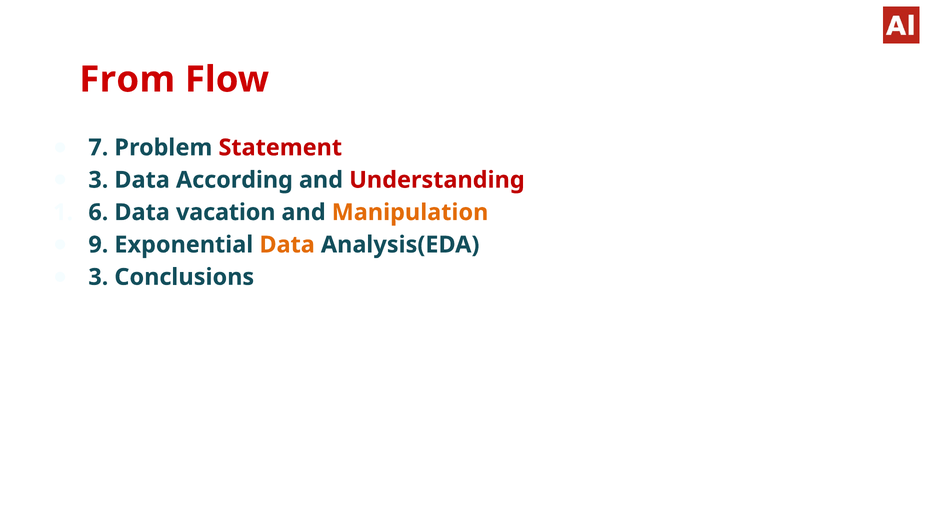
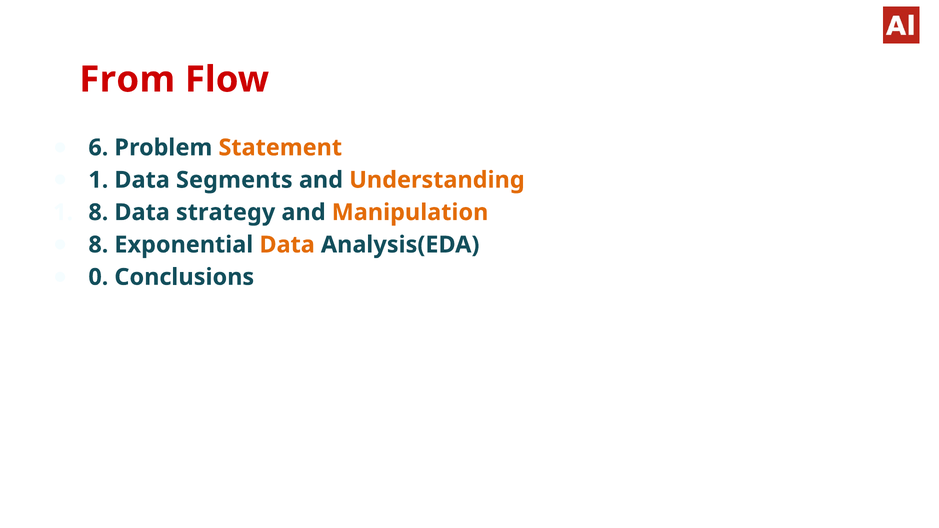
7: 7 -> 6 (98, 148)
Statement colour: red -> orange (280, 148)
3: 3 -> 1 (98, 180)
According: According -> Segments (234, 180)
Understanding colour: red -> orange (437, 180)
1 6: 6 -> 8 (98, 212)
vacation: vacation -> strategy (226, 212)
9: 9 -> 8 (98, 245)
3: 3 -> 0 (98, 277)
